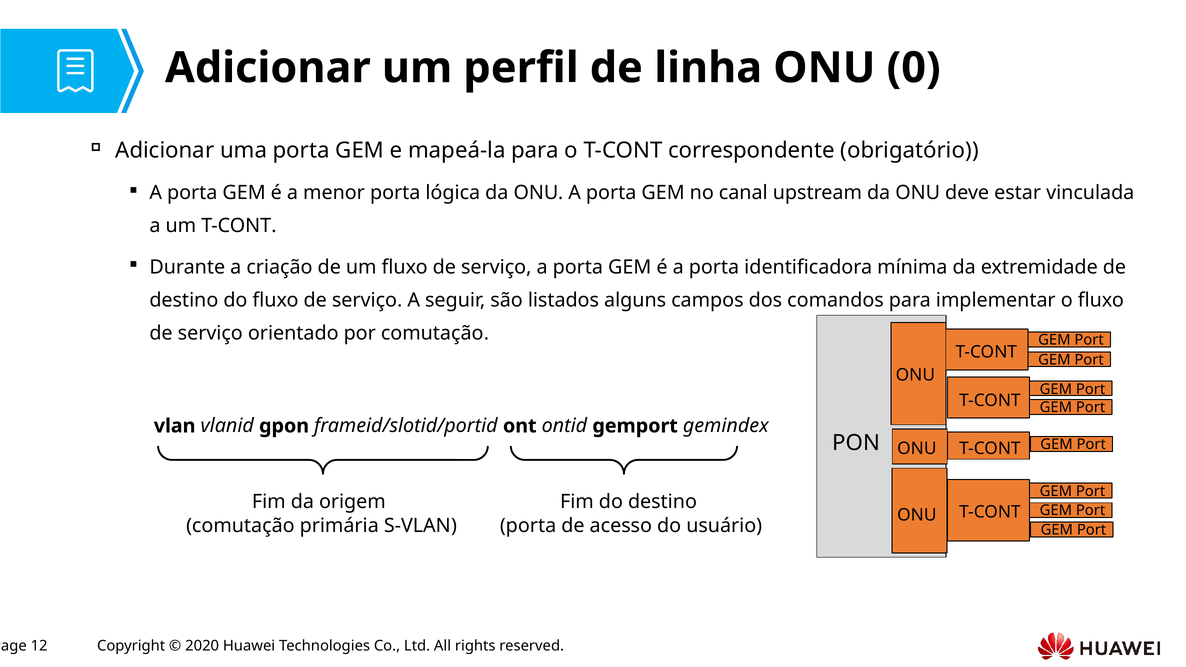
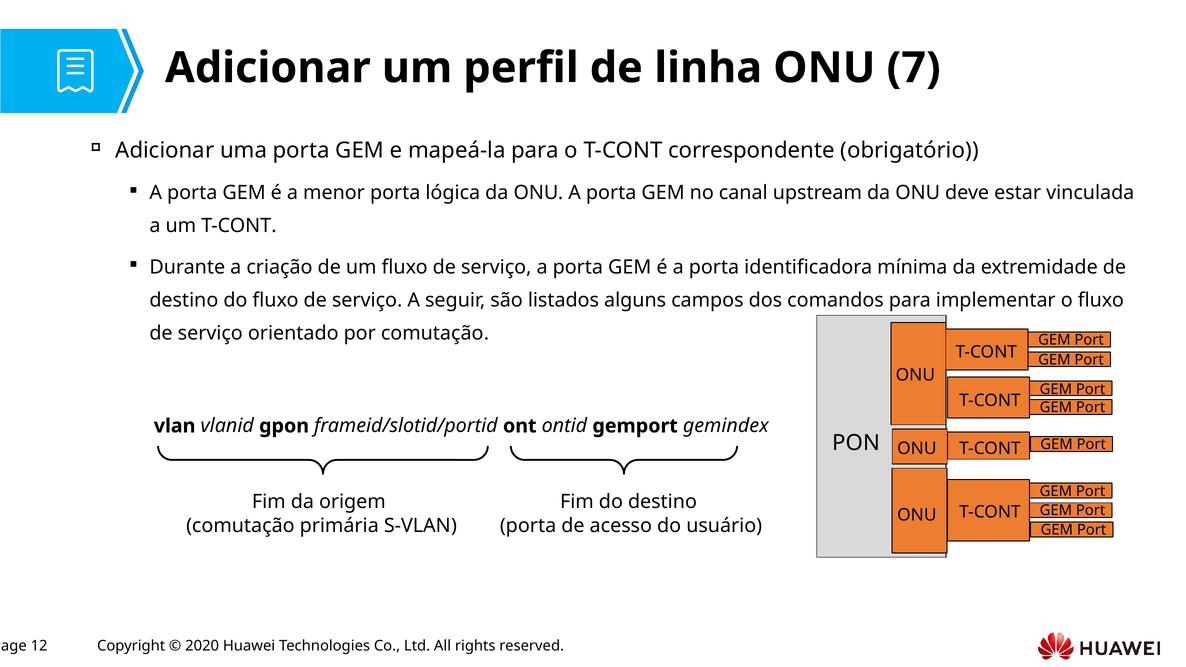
0: 0 -> 7 (914, 68)
